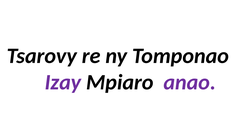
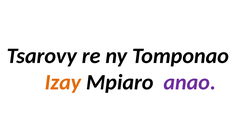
Izay colour: purple -> orange (63, 83)
